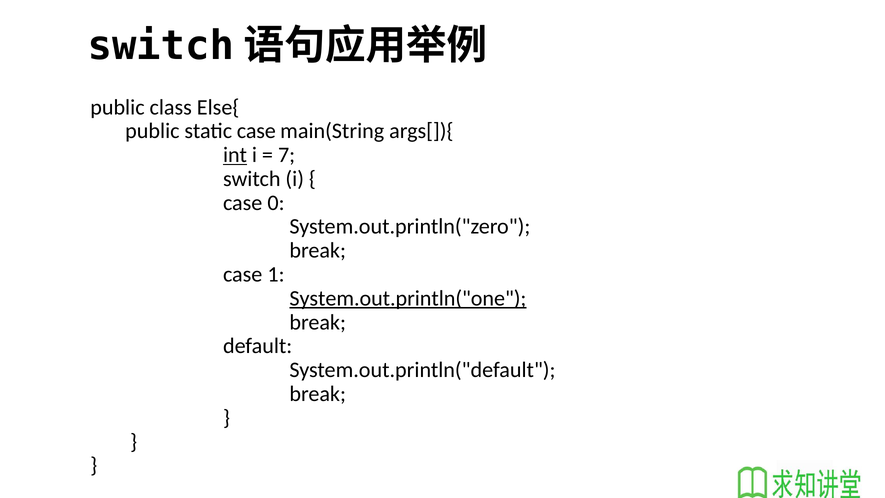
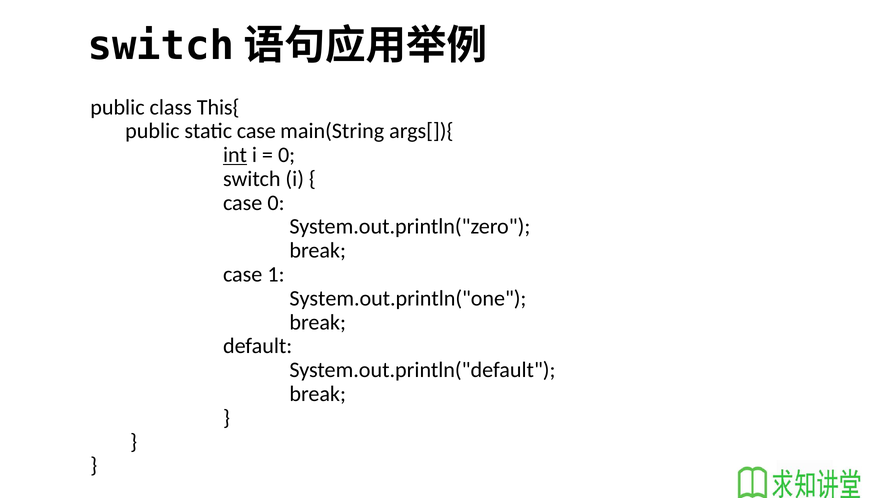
Else{: Else{ -> This{ (218, 107)
7: 7 -> 0 (287, 155)
System.out.println("one underline: present -> none (408, 298)
